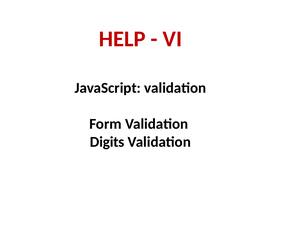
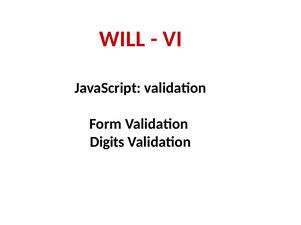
HELP: HELP -> WILL (122, 39)
